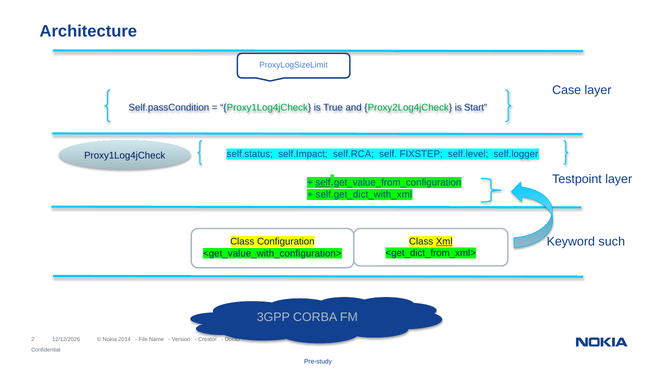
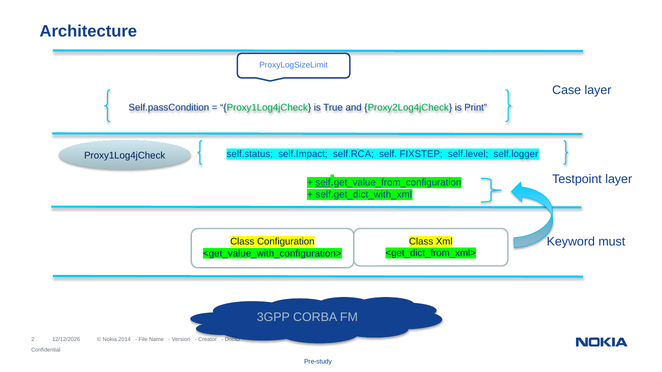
Start: Start -> Print (476, 108)
such: such -> must (612, 242)
Xml underline: present -> none (444, 242)
